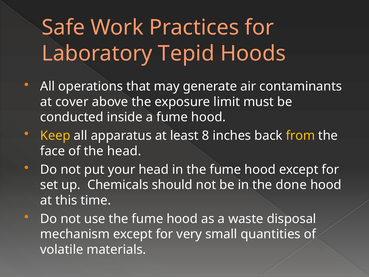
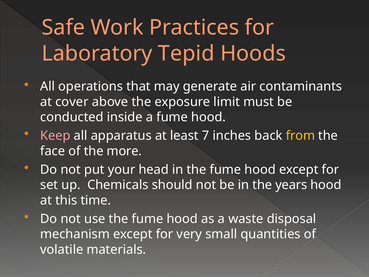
Keep colour: yellow -> pink (55, 136)
8: 8 -> 7 (206, 136)
the head: head -> more (124, 151)
done: done -> years (291, 185)
